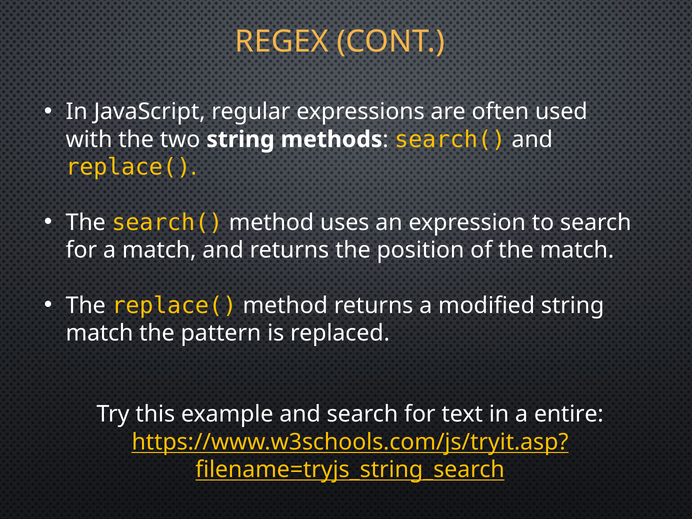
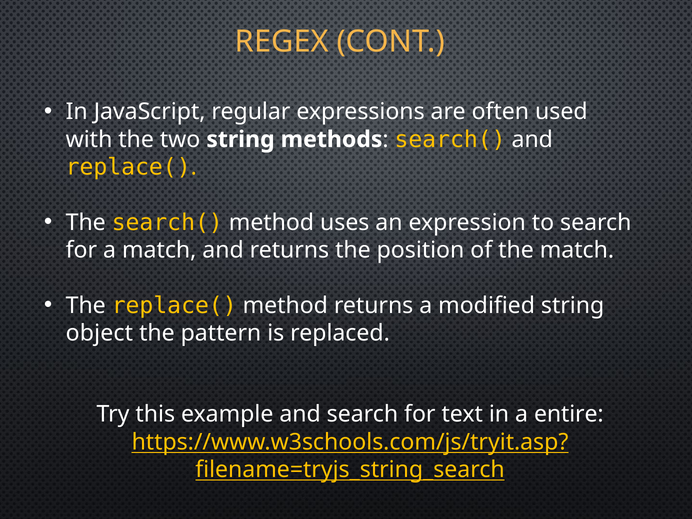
match: match -> object (99, 333)
